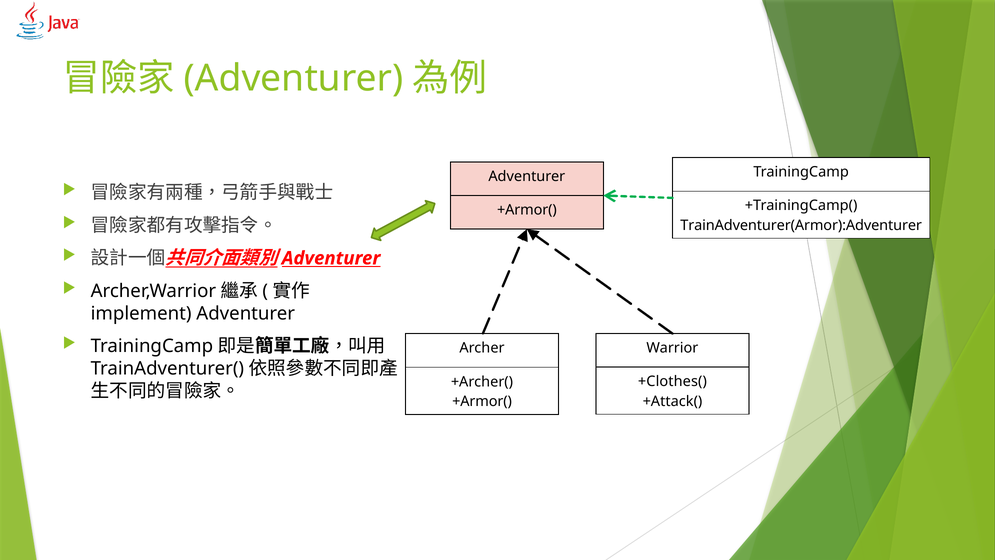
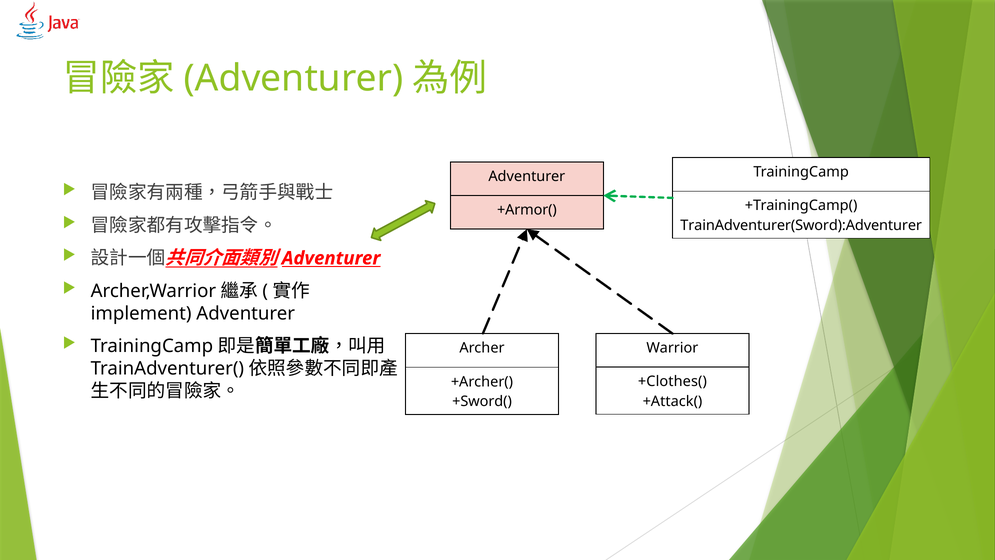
TrainAdventurer(Armor):Adventurer: TrainAdventurer(Armor):Adventurer -> TrainAdventurer(Sword):Adventurer (801, 225)
+Armor(: +Armor( -> +Sword( (482, 401)
